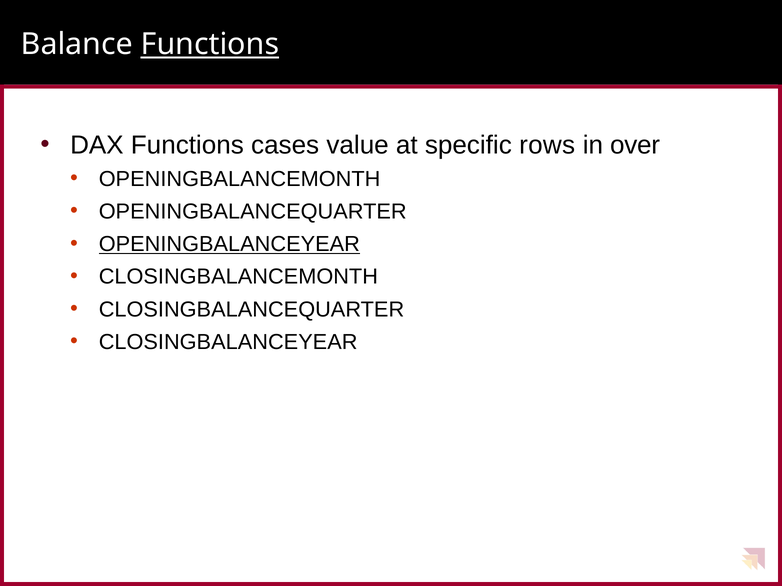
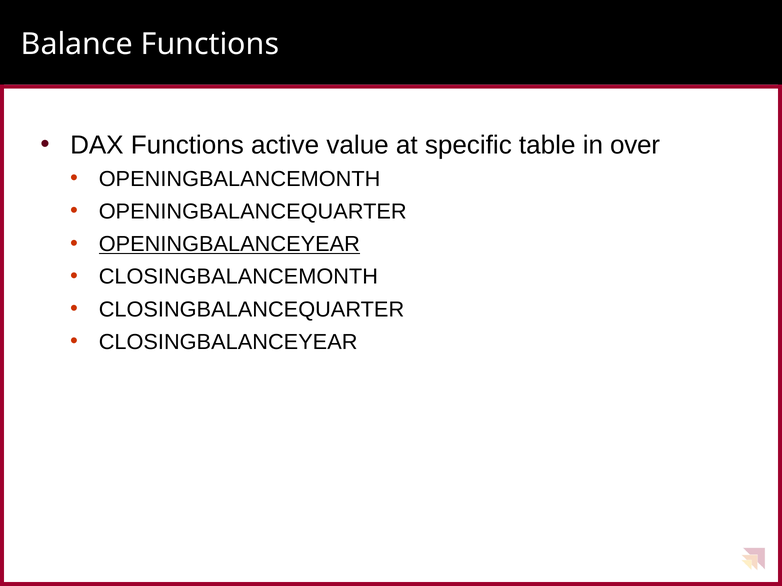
Functions underline: present -> none (210, 44)
cases: cases -> active (285, 145)
rows: rows -> table (547, 145)
